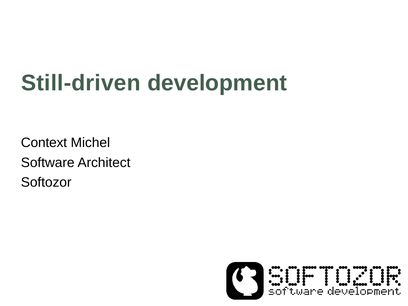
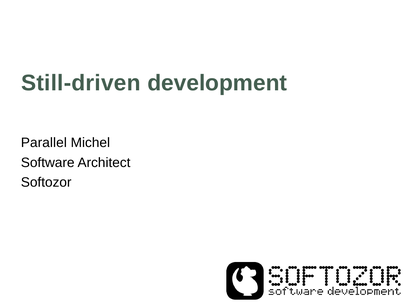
Context: Context -> Parallel (44, 143)
